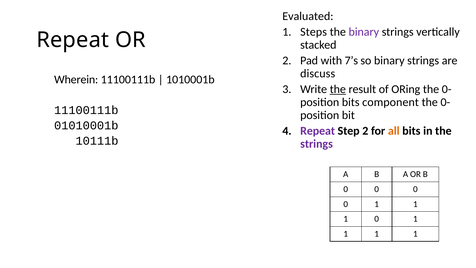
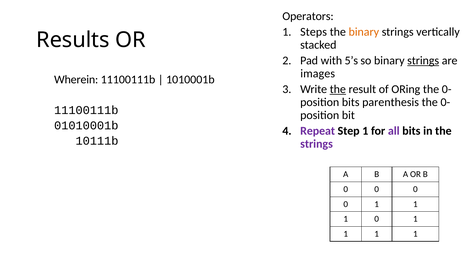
Evaluated: Evaluated -> Operators (308, 16)
binary colour: purple -> orange (364, 32)
Repeat: Repeat -> Results (73, 40)
7’s: 7’s -> 5’s (351, 60)
strings underline: none -> present (423, 60)
discuss: discuss -> images (318, 74)
component: component -> parenthesis (391, 102)
Step 2: 2 -> 1 (365, 131)
all colour: orange -> purple (394, 131)
